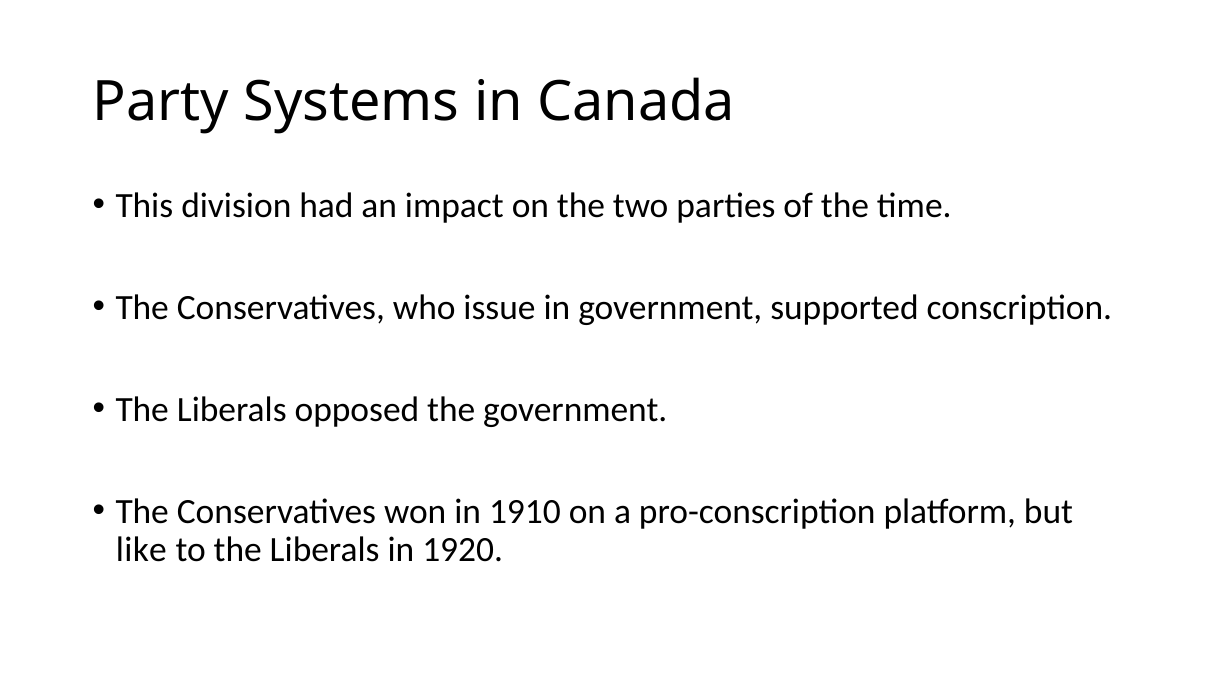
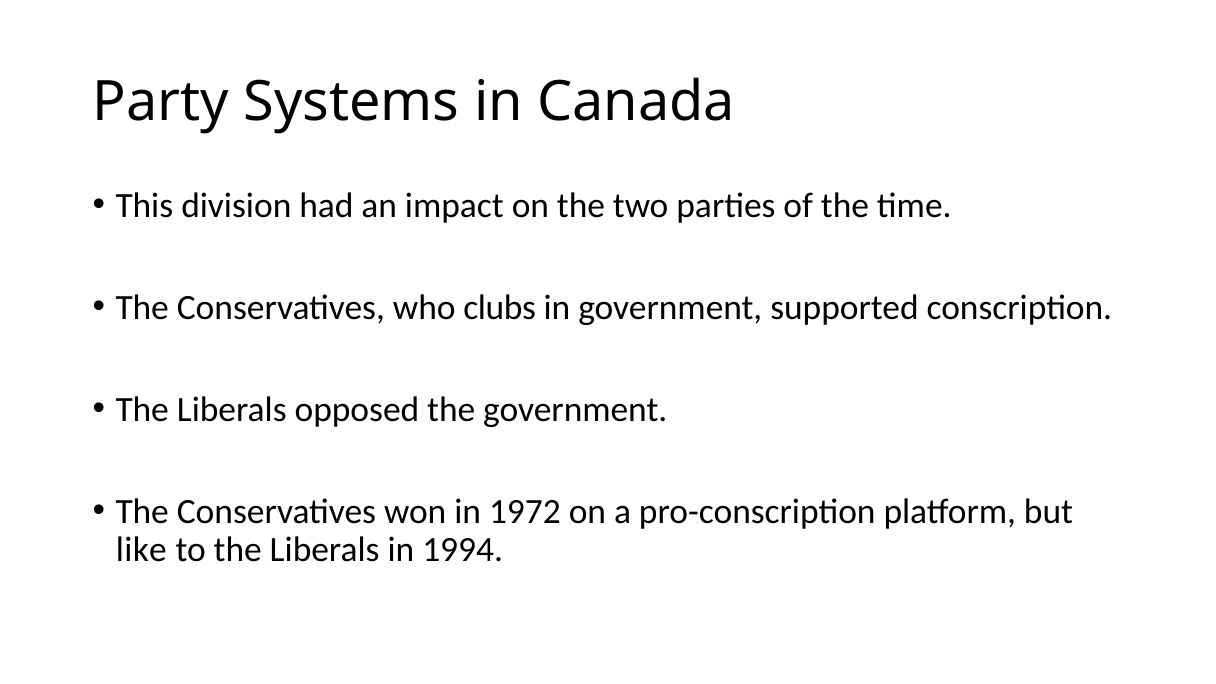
issue: issue -> clubs (500, 308)
1910: 1910 -> 1972 (525, 512)
1920: 1920 -> 1994 (463, 550)
